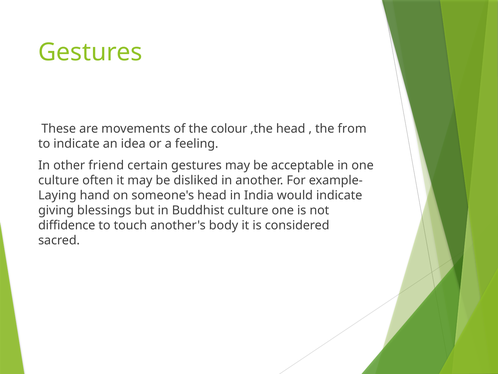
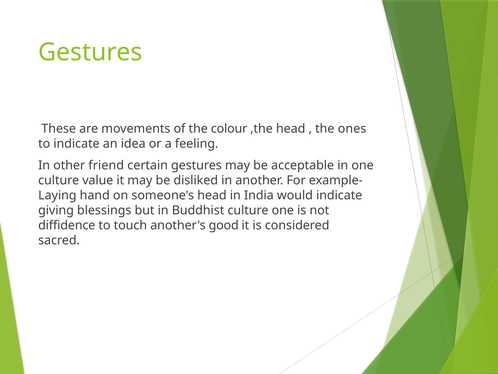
from: from -> ones (352, 129)
often: often -> value (98, 180)
body: body -> good (224, 225)
